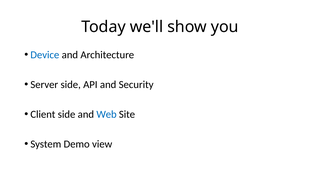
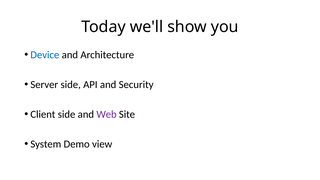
Web colour: blue -> purple (107, 114)
